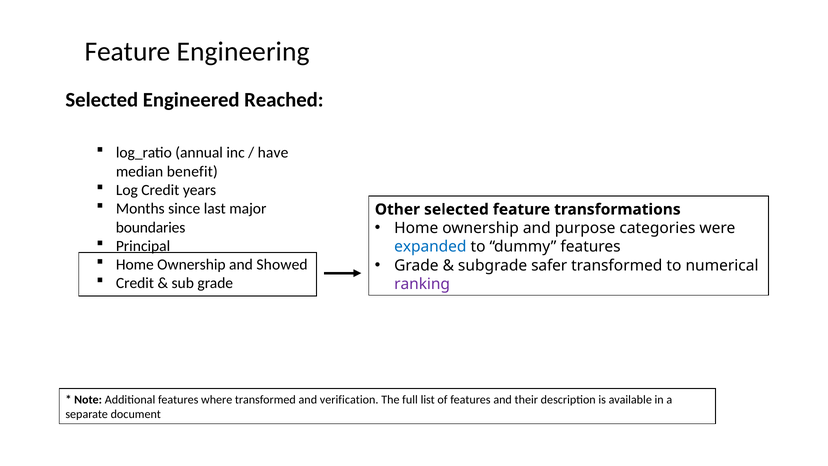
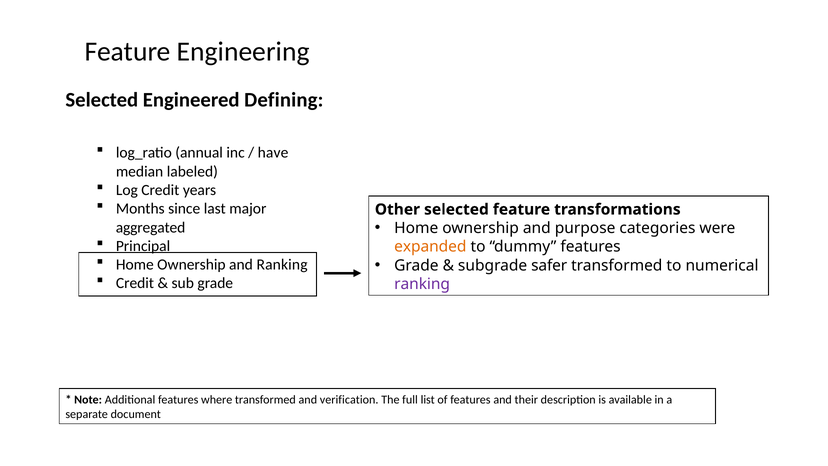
Reached: Reached -> Defining (284, 100)
benefit: benefit -> labeled (192, 171)
boundaries: boundaries -> aggregated (151, 227)
expanded colour: blue -> orange (430, 247)
and Showed: Showed -> Ranking (282, 265)
